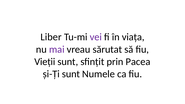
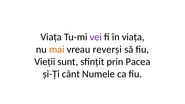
Liber: Liber -> Viața (51, 37)
mai colour: purple -> orange (57, 49)
sărutat: sărutat -> reverși (107, 49)
și-Ți sunt: sunt -> cânt (71, 74)
